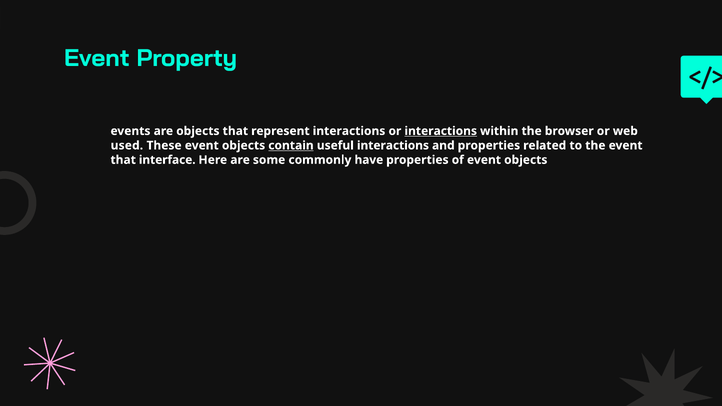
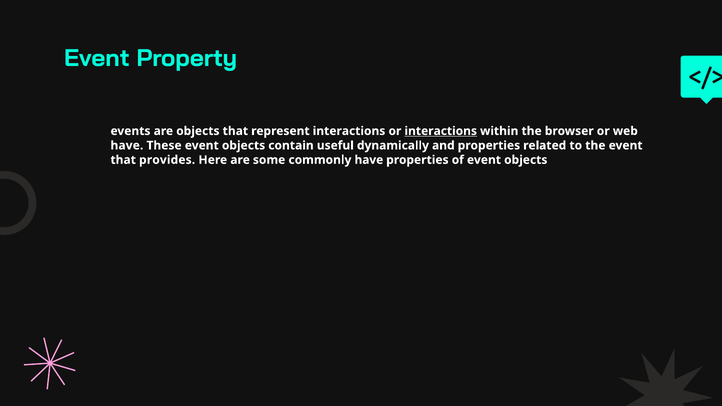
used: used -> have (127, 145)
contain underline: present -> none (291, 145)
useful interactions: interactions -> dynamically (393, 145)
interface: interface -> provides (167, 160)
